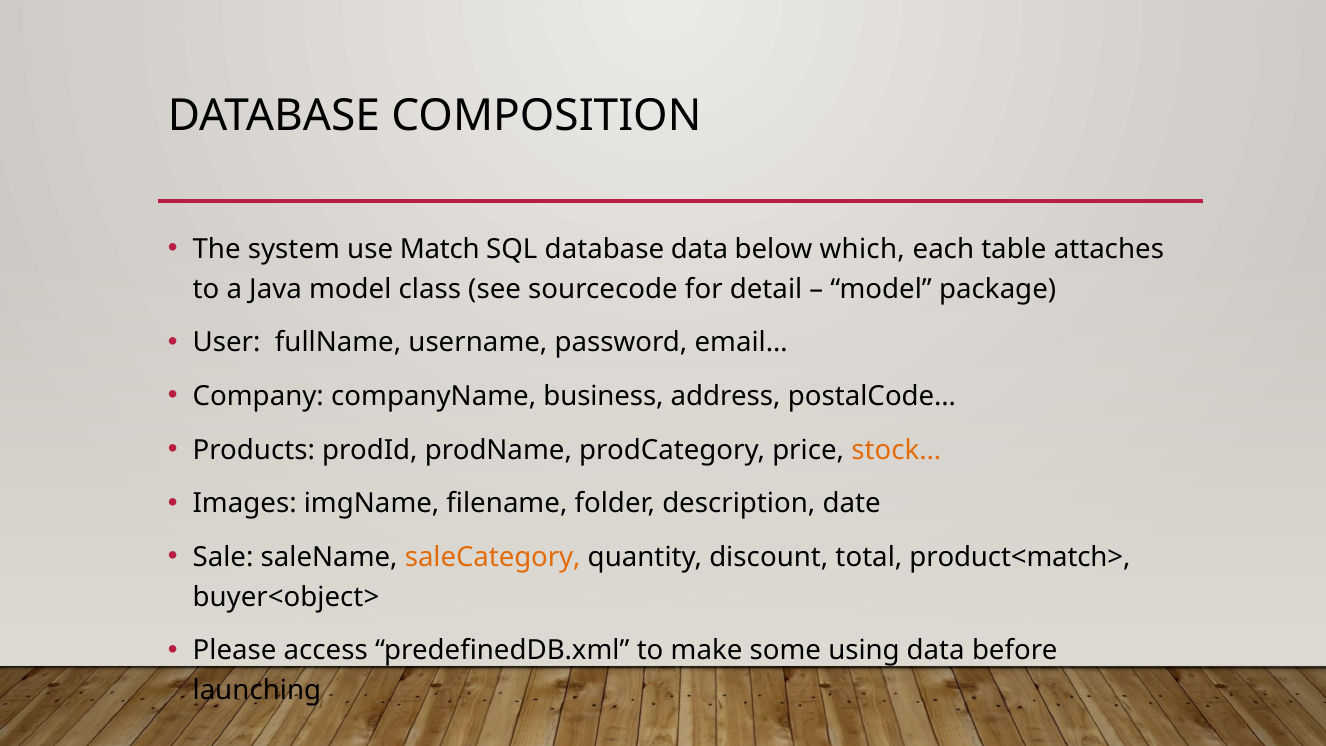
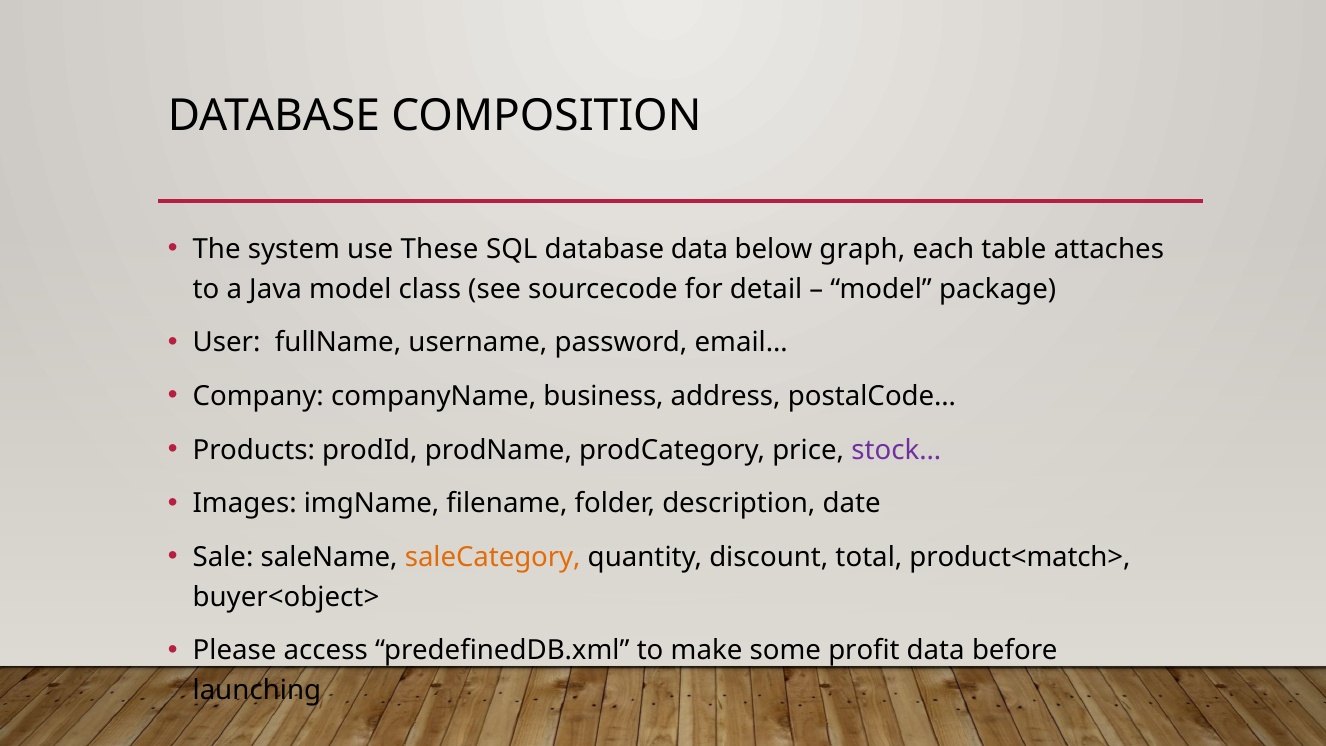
Match: Match -> These (440, 249)
which: which -> graph (862, 249)
stock… colour: orange -> purple (896, 450)
using: using -> profit (864, 650)
